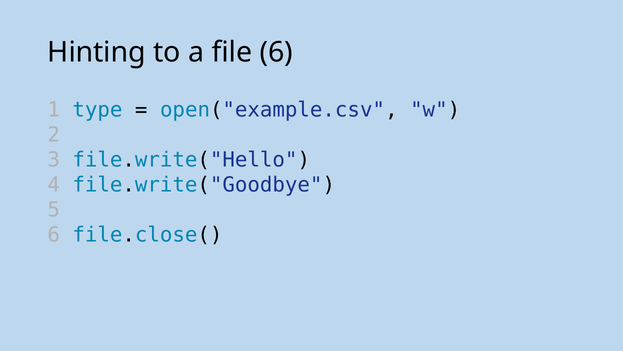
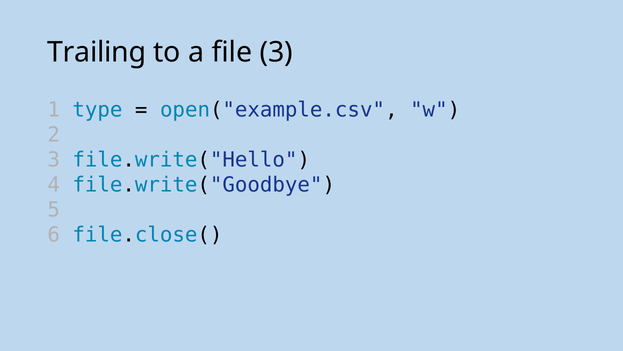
Hinting: Hinting -> Trailing (97, 52)
file 6: 6 -> 3 (276, 52)
